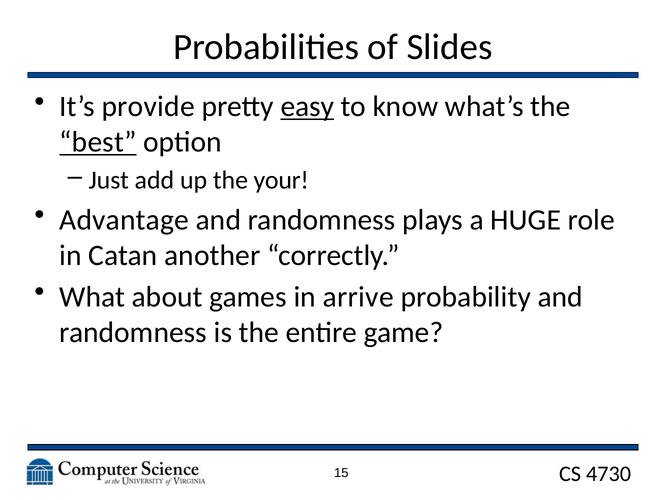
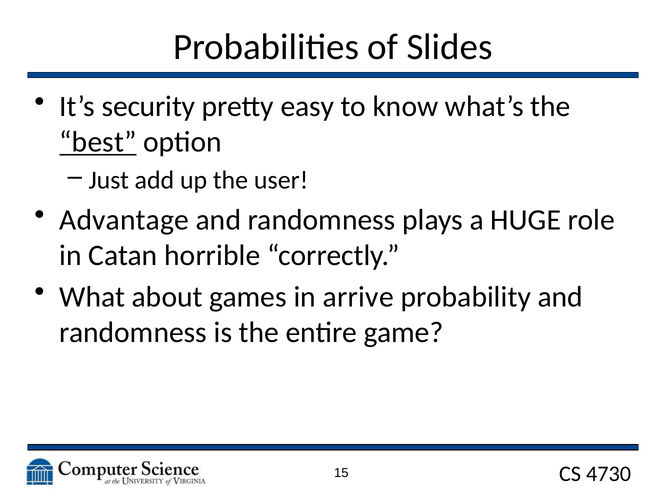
provide: provide -> security (148, 106)
easy underline: present -> none (307, 106)
your: your -> user (281, 180)
another: another -> horrible (212, 255)
